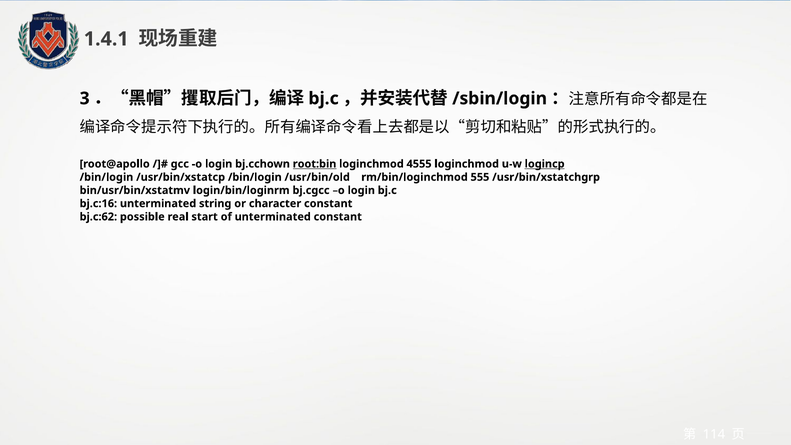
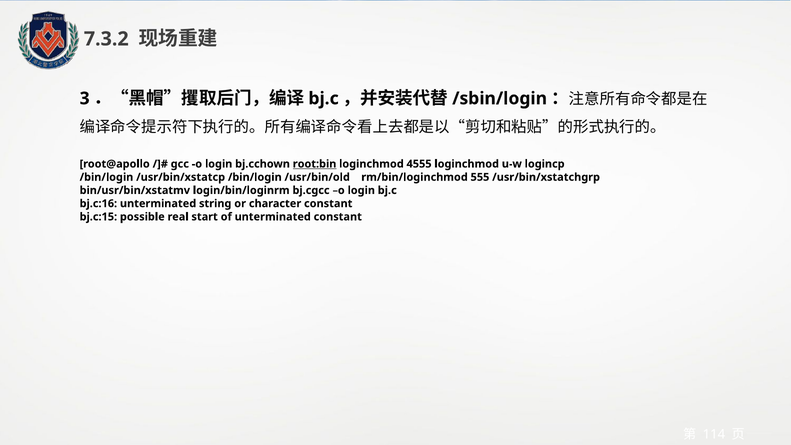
1.4.1: 1.4.1 -> 7.3.2 (106, 39)
logincp underline: present -> none (545, 164)
bj.c:62: bj.c:62 -> bj.c:15 (98, 217)
